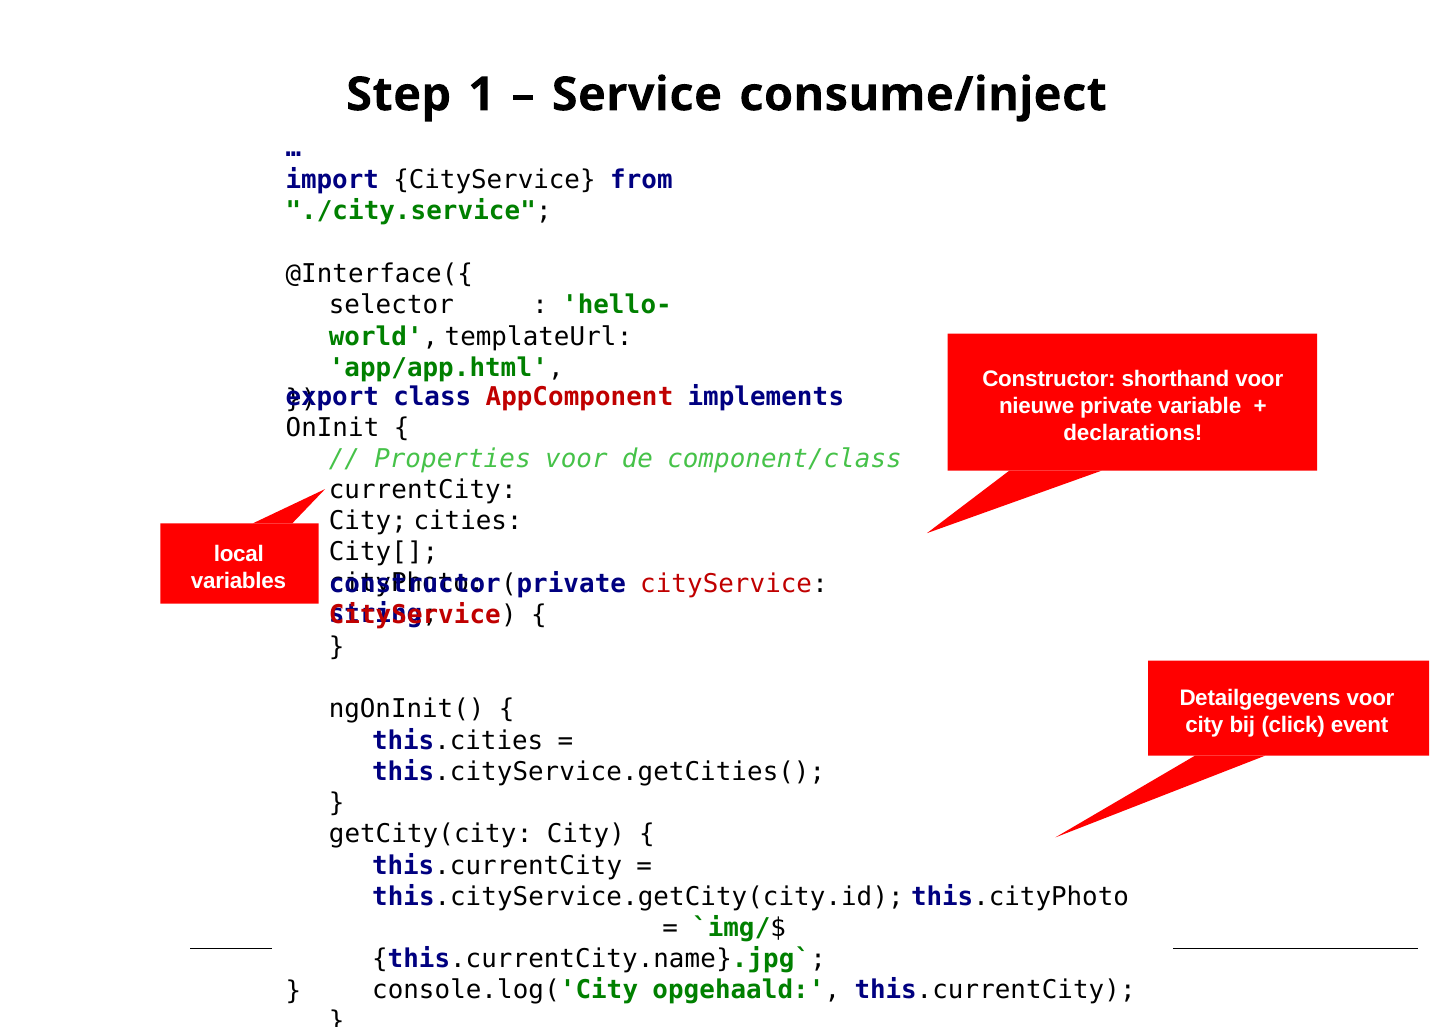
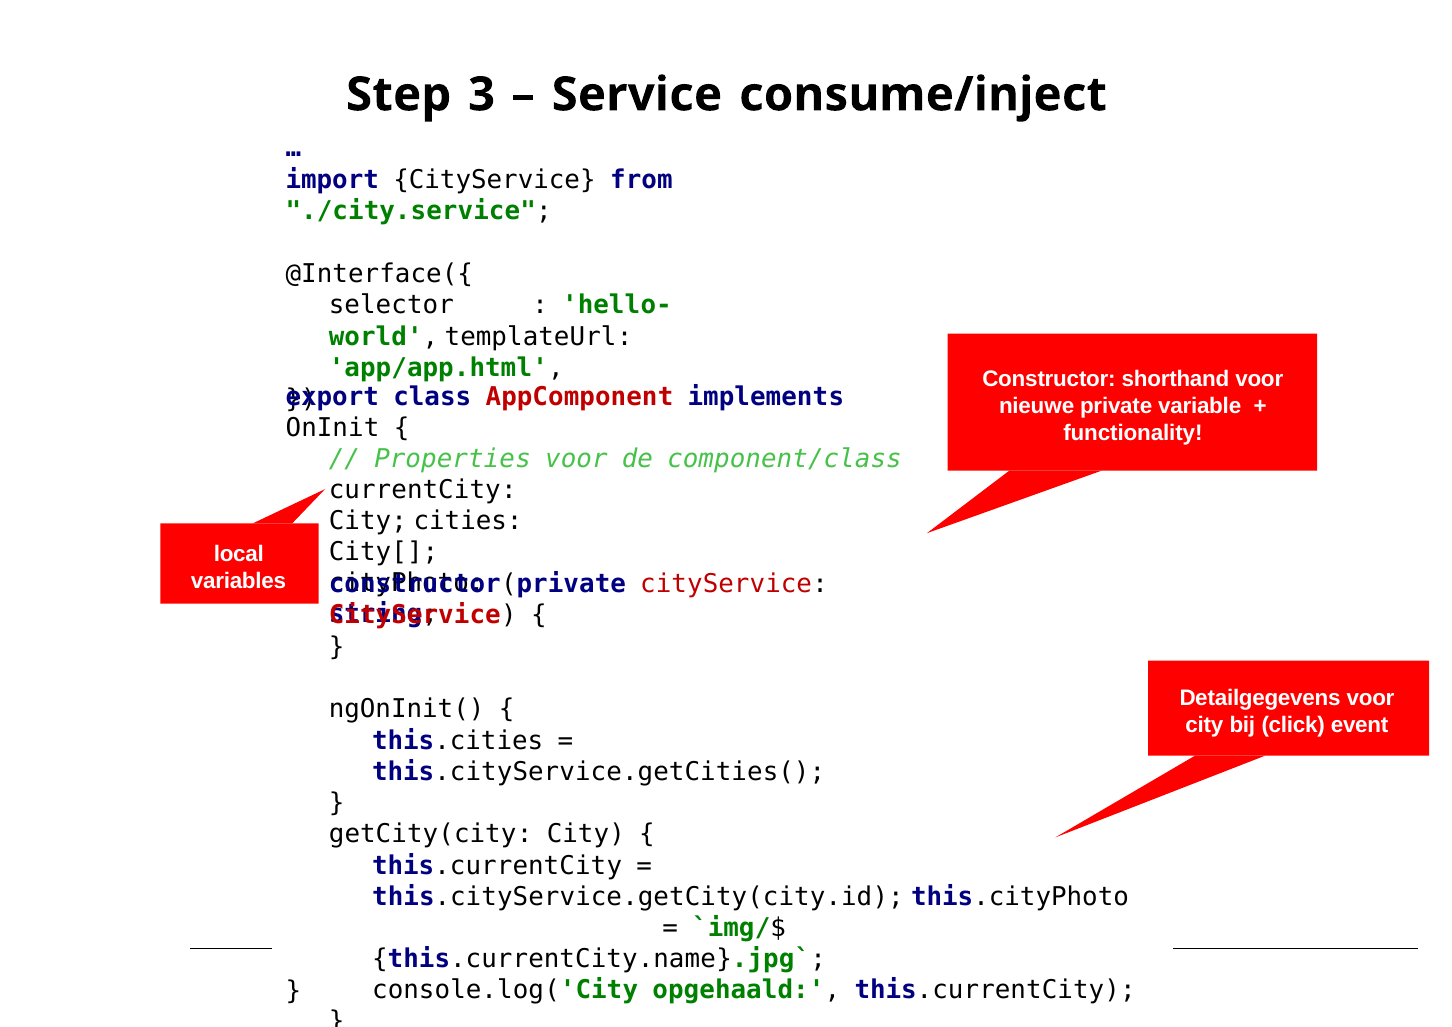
1: 1 -> 3 (482, 95)
declarations: declarations -> functionality (1133, 433)
